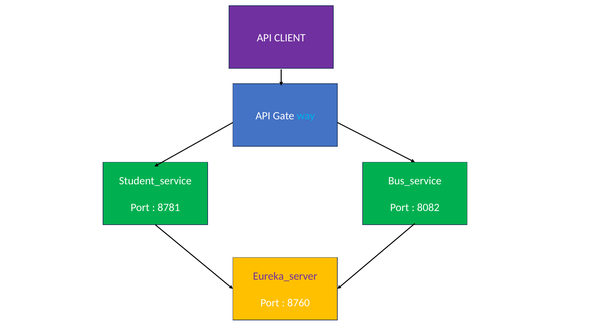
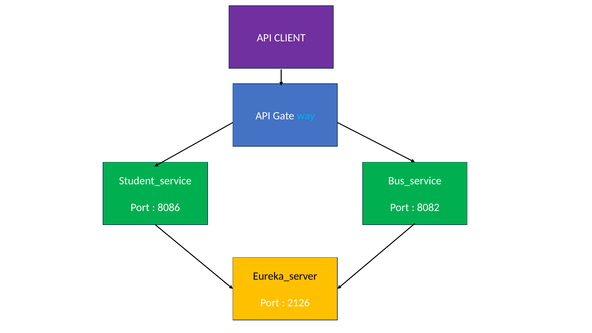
8781: 8781 -> 8086 (169, 208)
Eureka_server colour: purple -> black (285, 276)
8760: 8760 -> 2126 (299, 303)
